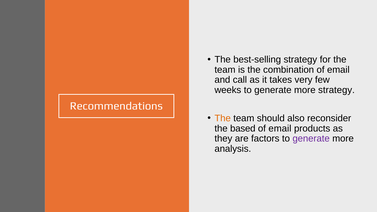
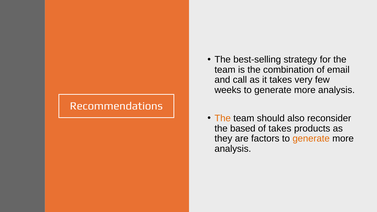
strategy: strategy -> analysis (337, 90)
email: email -> takes (280, 128)
generate colour: purple -> orange (311, 139)
